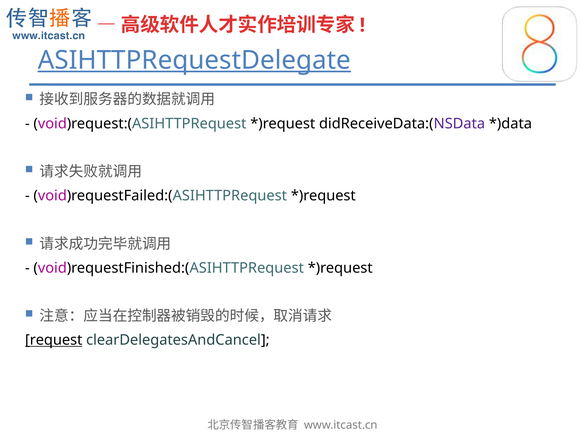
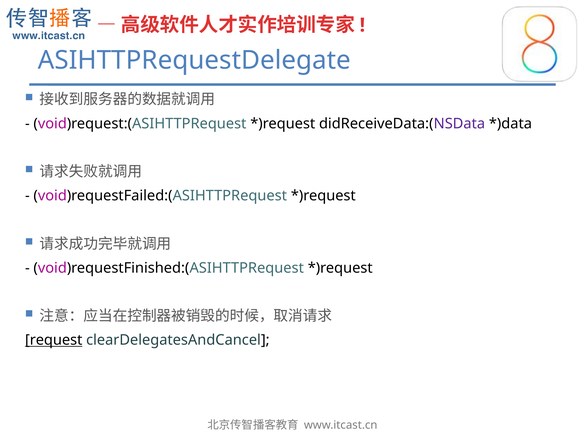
ASIHTTPRequestDelegate underline: present -> none (194, 60)
